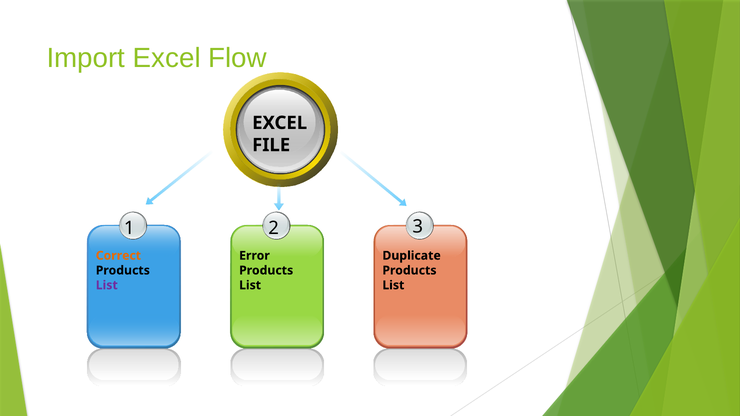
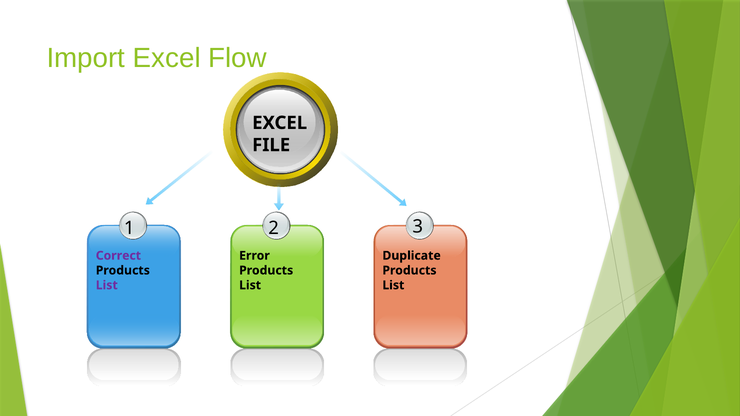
Correct colour: orange -> purple (118, 256)
